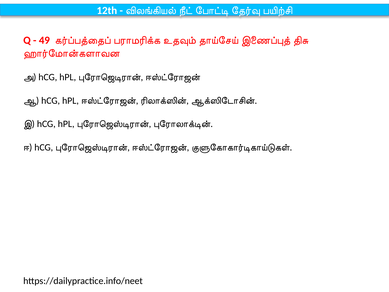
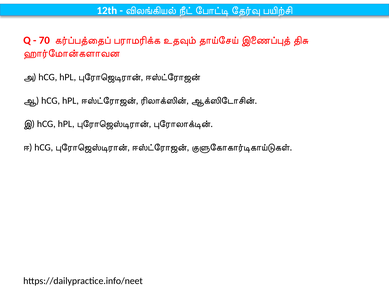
49: 49 -> 70 (44, 40)
